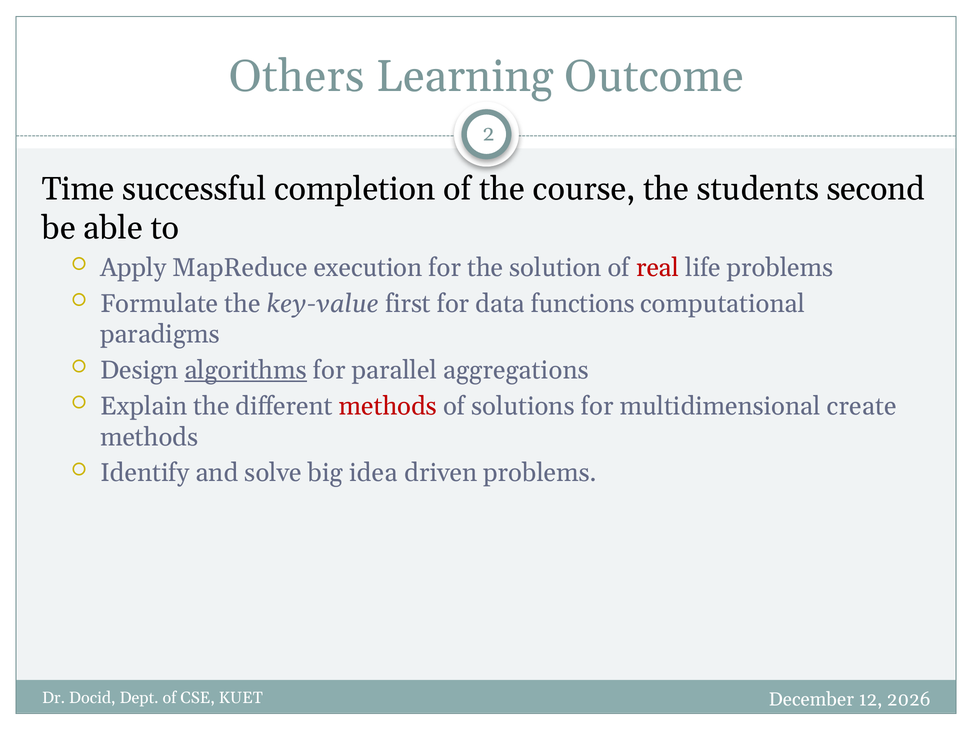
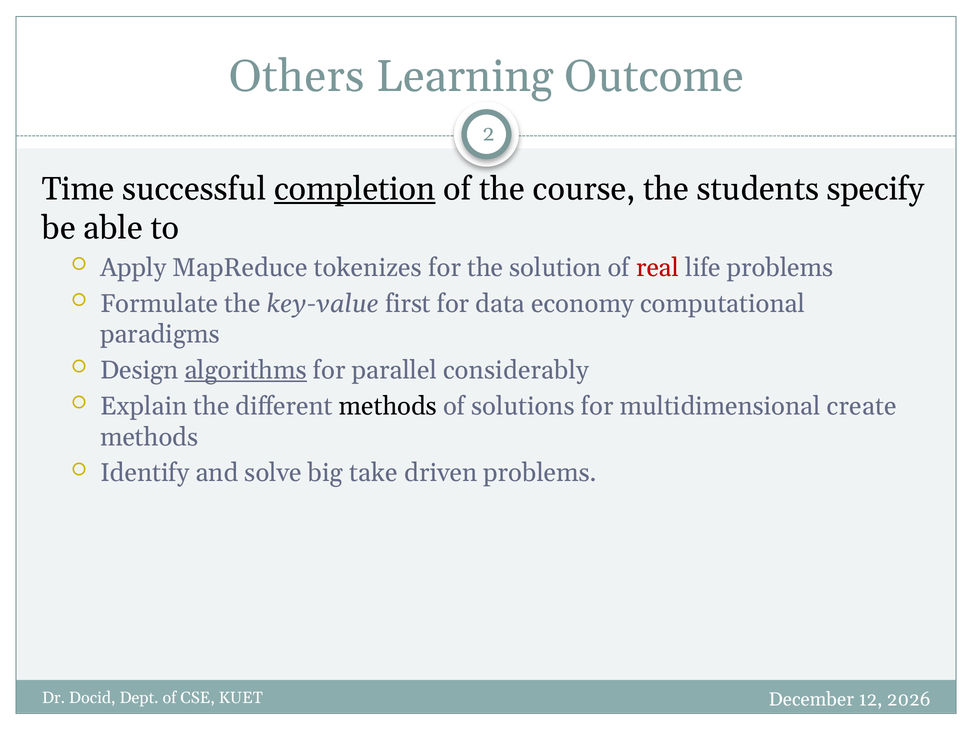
completion underline: none -> present (355, 189)
second: second -> specify (876, 189)
execution: execution -> tokenizes (368, 268)
functions: functions -> economy (583, 303)
aggregations: aggregations -> considerably (516, 370)
methods colour: red -> black (388, 406)
idea: idea -> take (373, 473)
